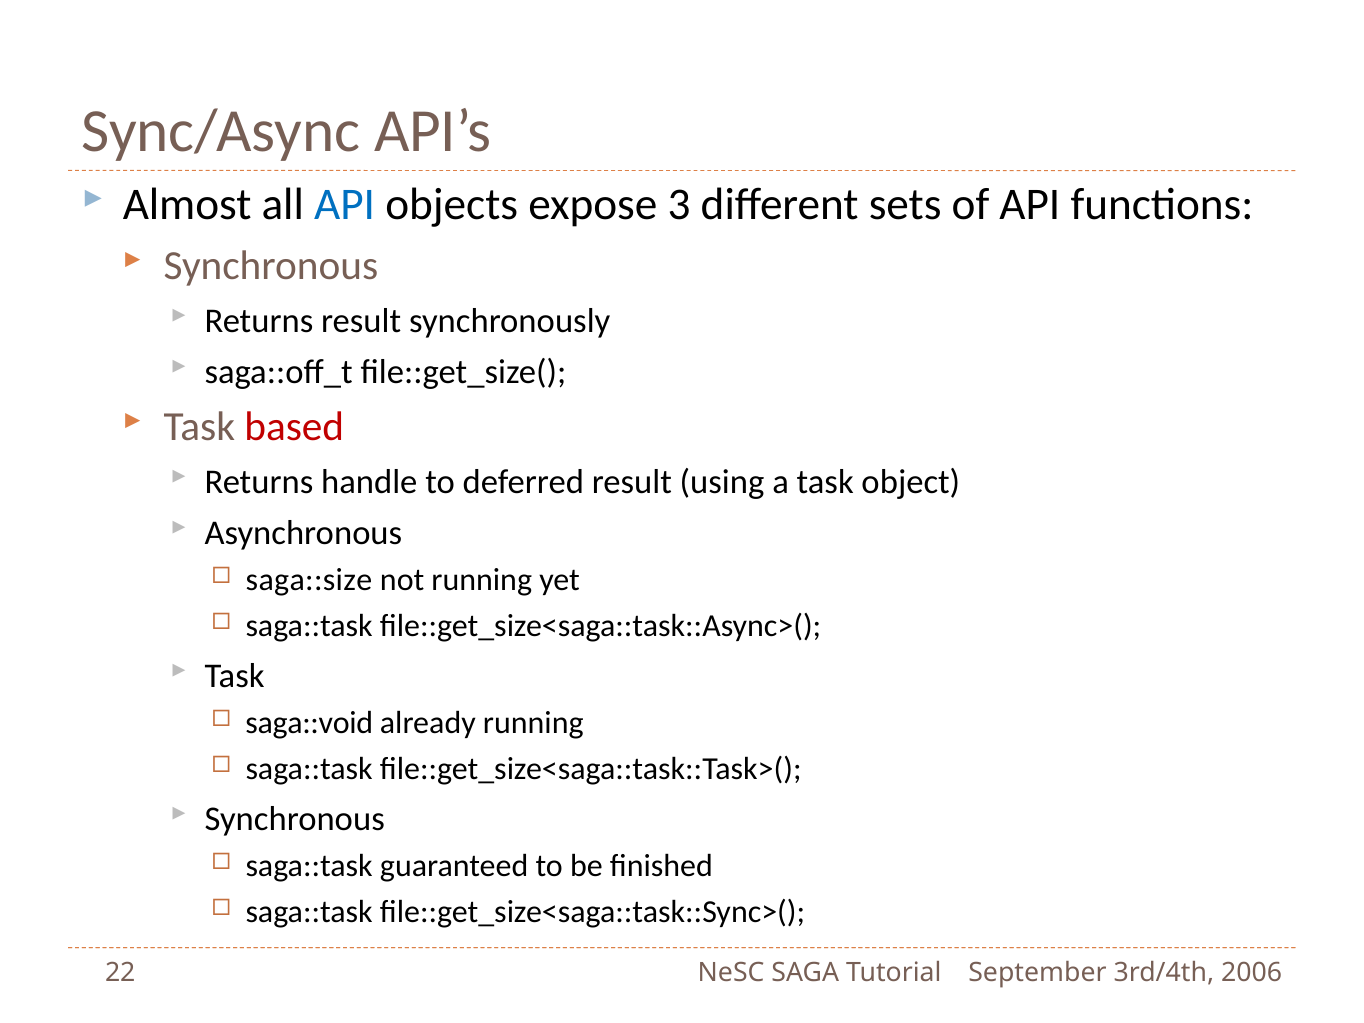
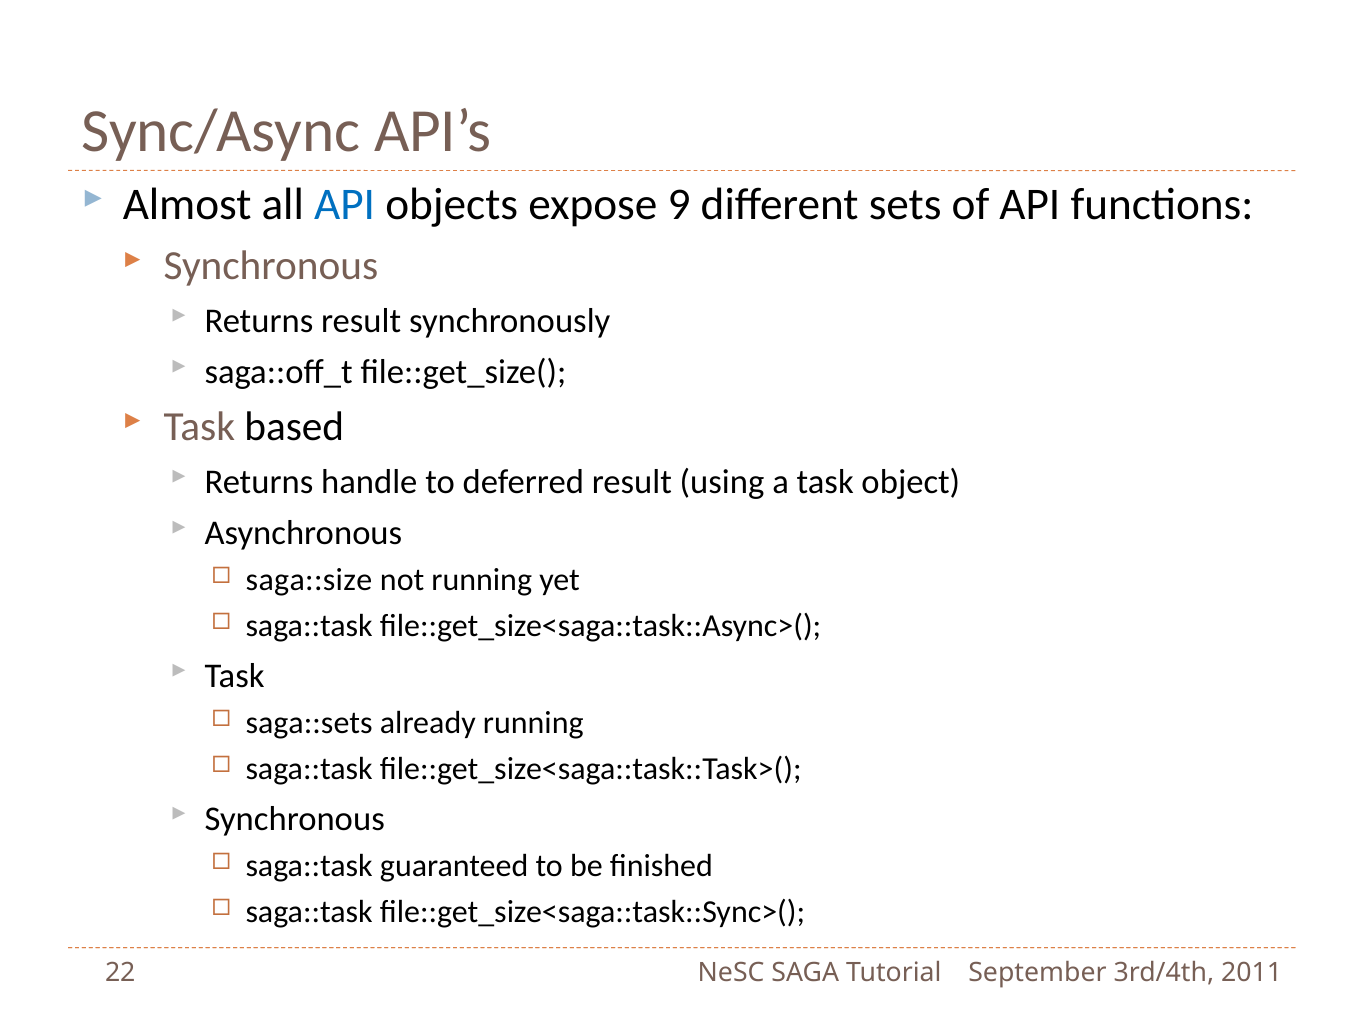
3: 3 -> 9 (679, 205)
based colour: red -> black (294, 427)
saga::void: saga::void -> saga::sets (309, 723)
2006: 2006 -> 2011 (1252, 973)
